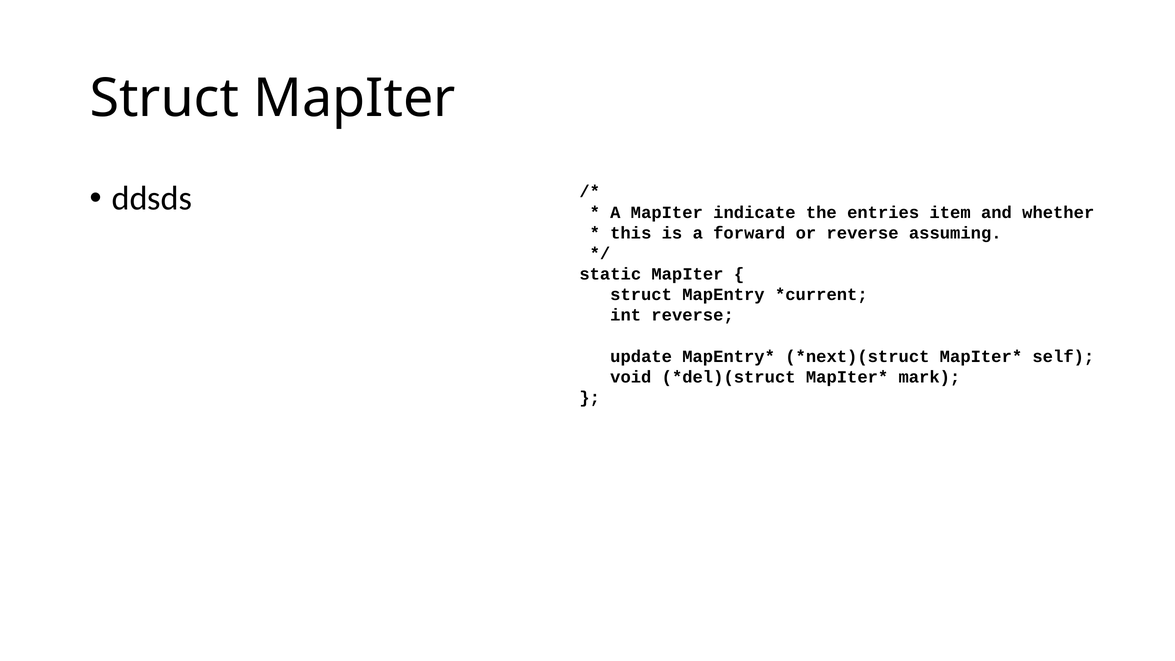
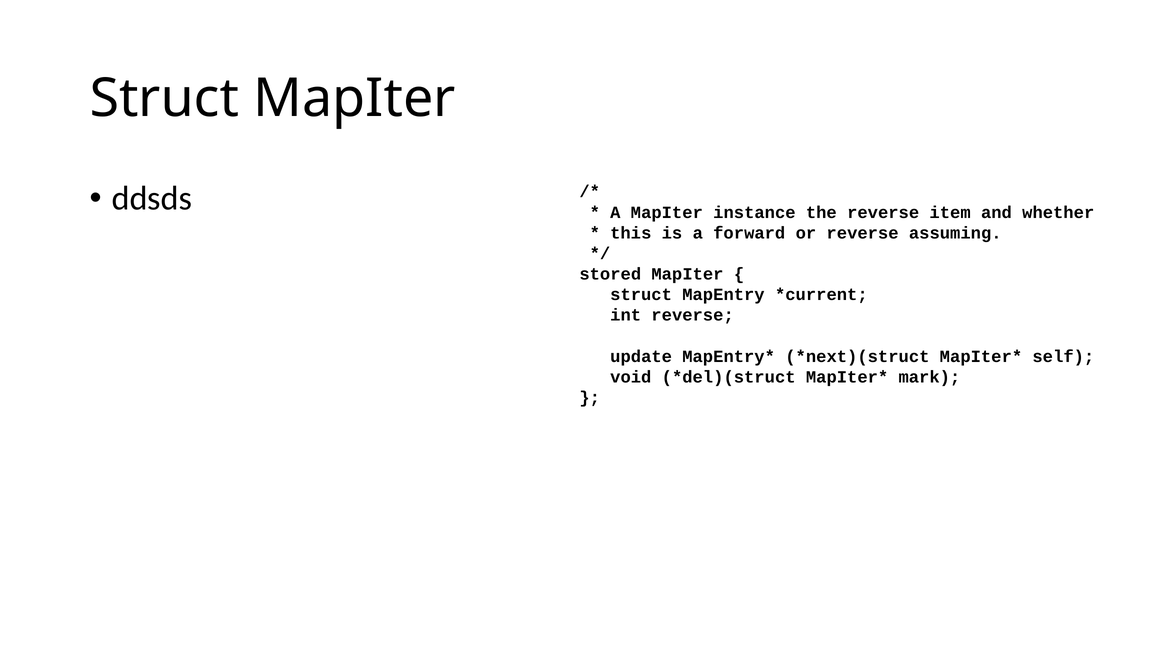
indicate: indicate -> instance (754, 212)
the entries: entries -> reverse (883, 212)
static: static -> stored (610, 274)
